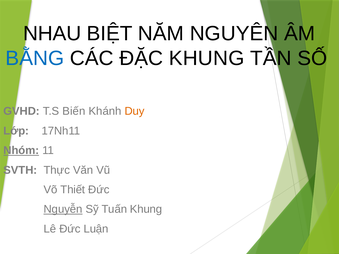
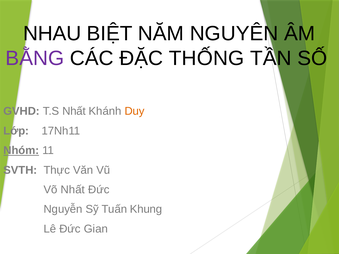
BẰNG colour: blue -> purple (35, 58)
ĐẶC KHUNG: KHUNG -> THỐNG (207, 58)
T.S Biến: Biến -> Nhất (74, 111)
Võ Thiết: Thiết -> Nhất (73, 190)
Nguyễn underline: present -> none (63, 209)
Luận: Luận -> Gian (96, 229)
